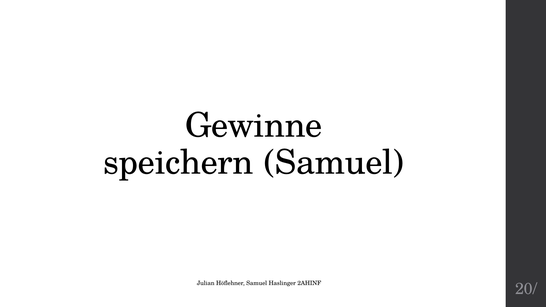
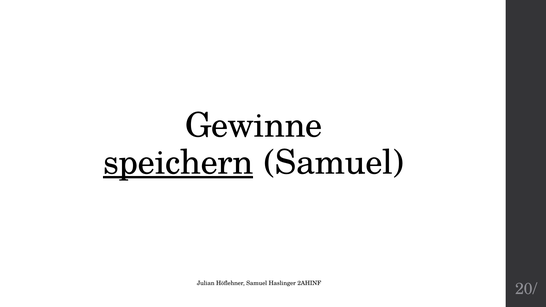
speichern underline: none -> present (178, 163)
